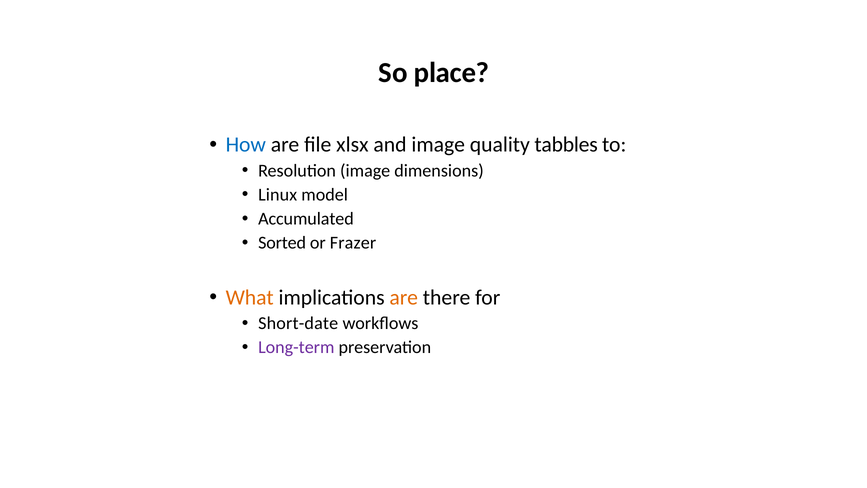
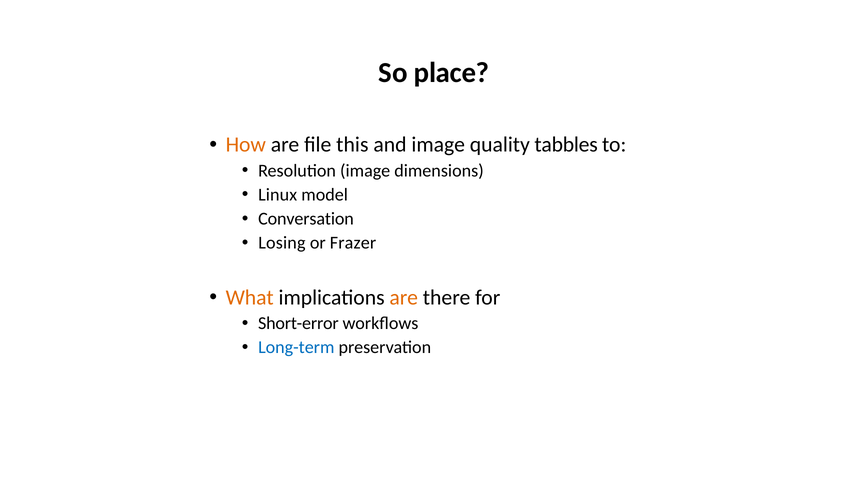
How colour: blue -> orange (246, 145)
xlsx: xlsx -> this (352, 145)
Accumulated: Accumulated -> Conversation (306, 219)
Sorted: Sorted -> Losing (282, 243)
Short-date: Short-date -> Short-error (298, 323)
Long-term colour: purple -> blue (296, 347)
